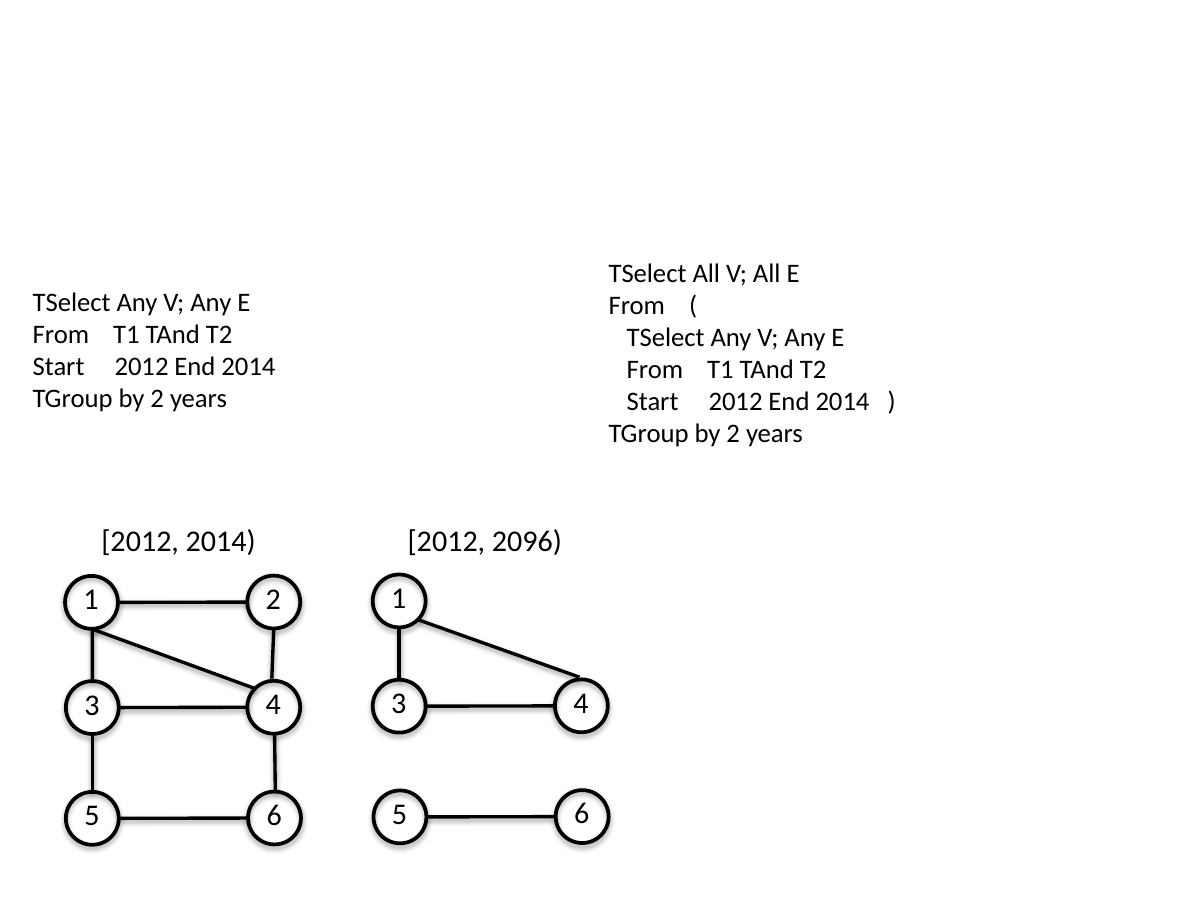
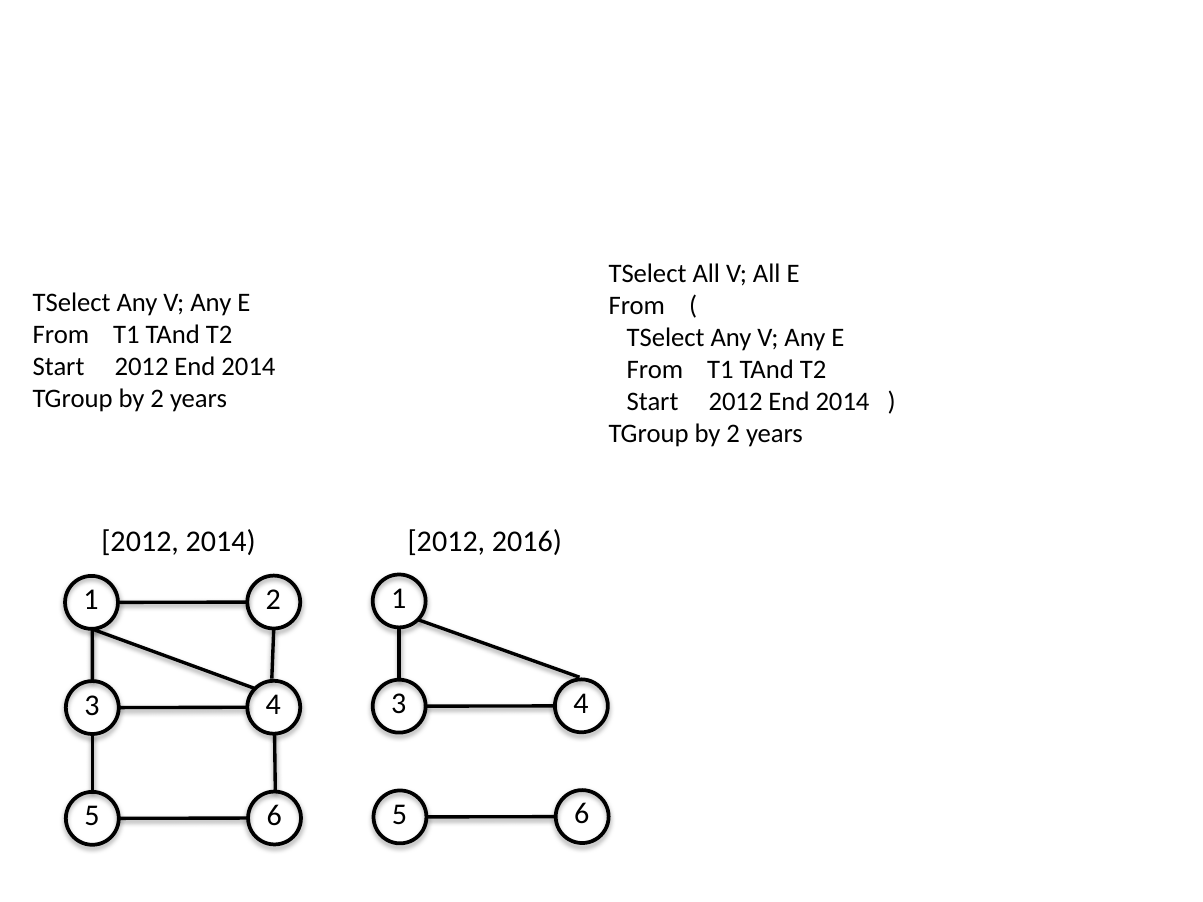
2096: 2096 -> 2016 (527, 542)
